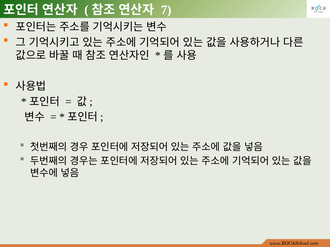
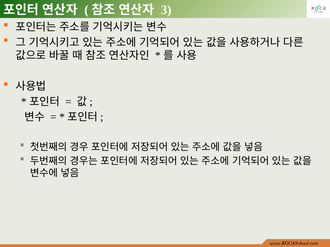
7: 7 -> 3 (166, 10)
